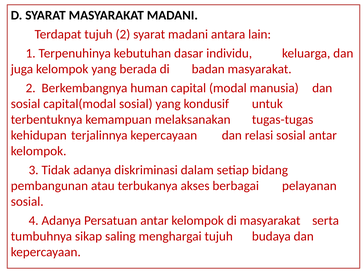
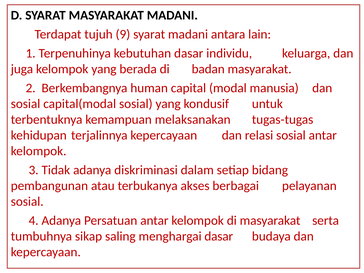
tujuh 2: 2 -> 9 (123, 34)
menghargai tujuh: tujuh -> dasar (219, 236)
